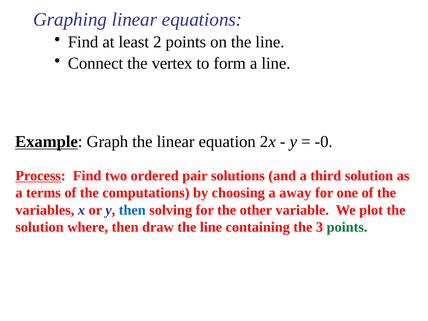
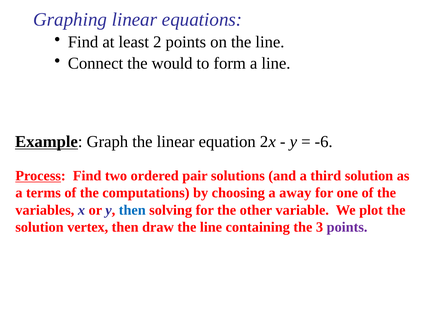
vertex: vertex -> would (172, 63)
-0: -0 -> -6 (324, 142)
where: where -> vertex (88, 227)
points colour: green -> purple (347, 227)
